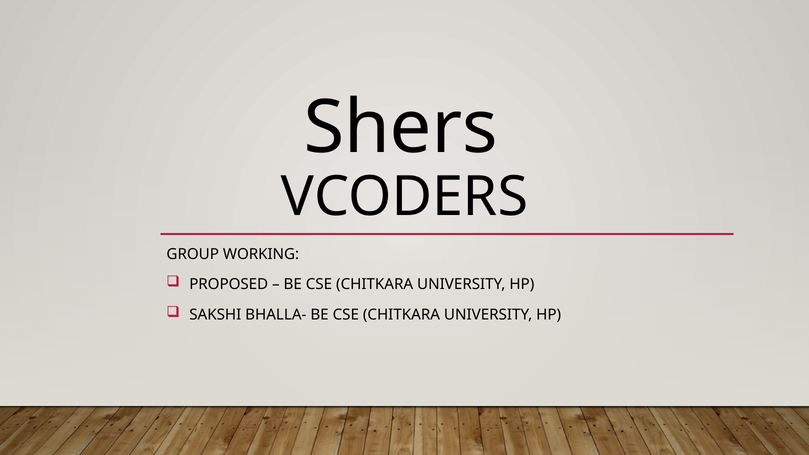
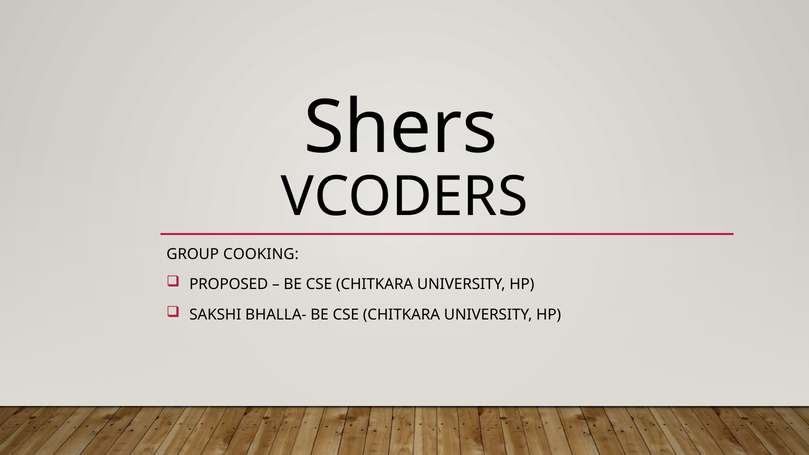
WORKING: WORKING -> COOKING (261, 254)
